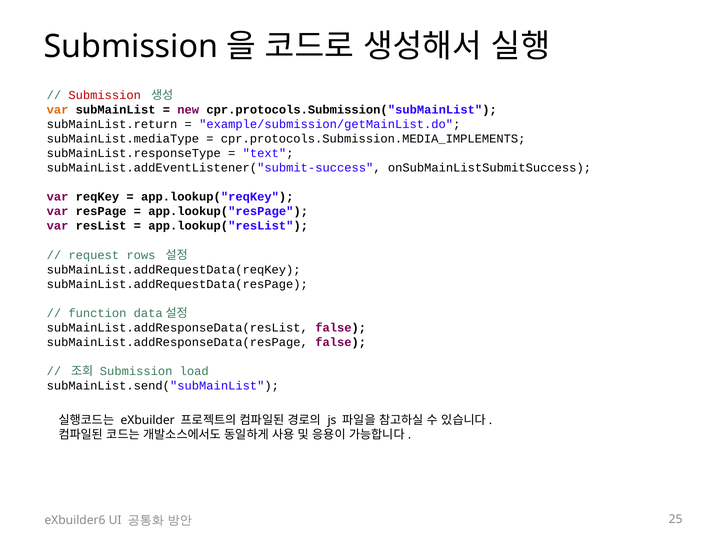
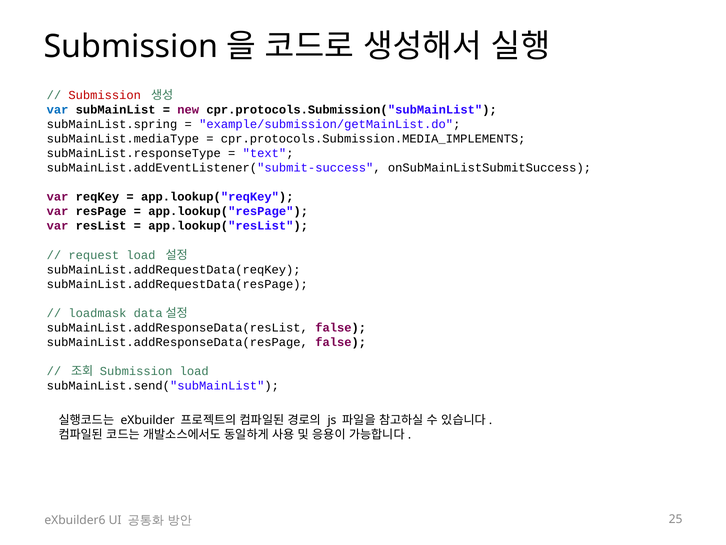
var colour: orange -> blue (58, 110)
subMainList.return: subMainList.return -> subMainList.spring (112, 124)
request rows: rows -> load (141, 255)
function: function -> loadmask (97, 313)
